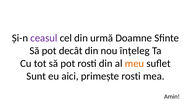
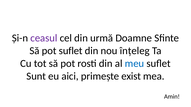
pot decât: decât -> suflet (71, 51)
meu colour: orange -> blue (134, 64)
primește rosti: rosti -> exist (131, 76)
